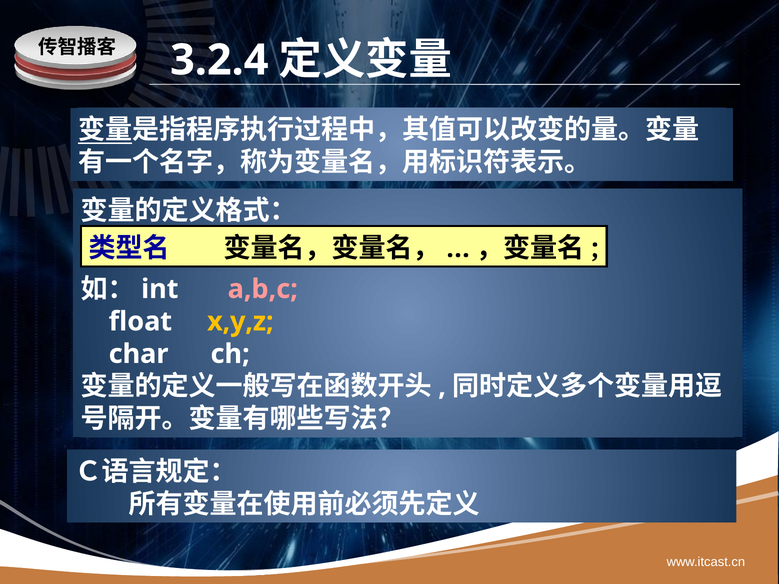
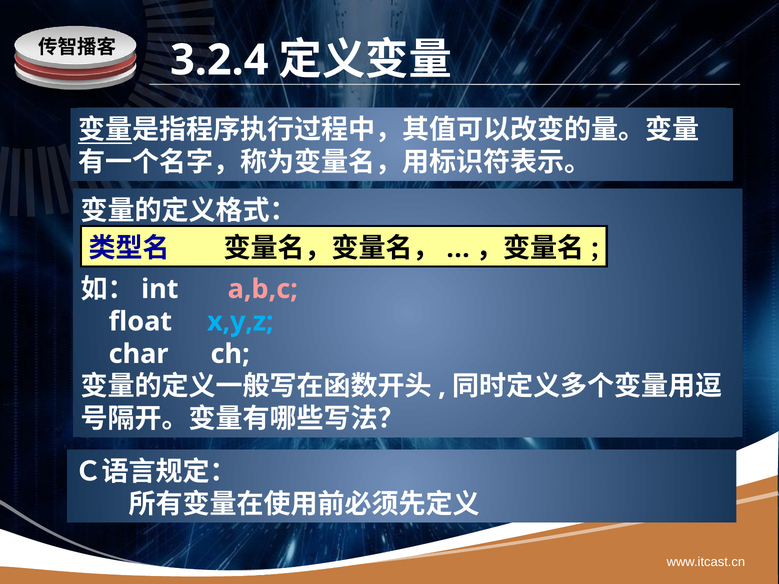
x,y,z colour: yellow -> light blue (240, 322)
